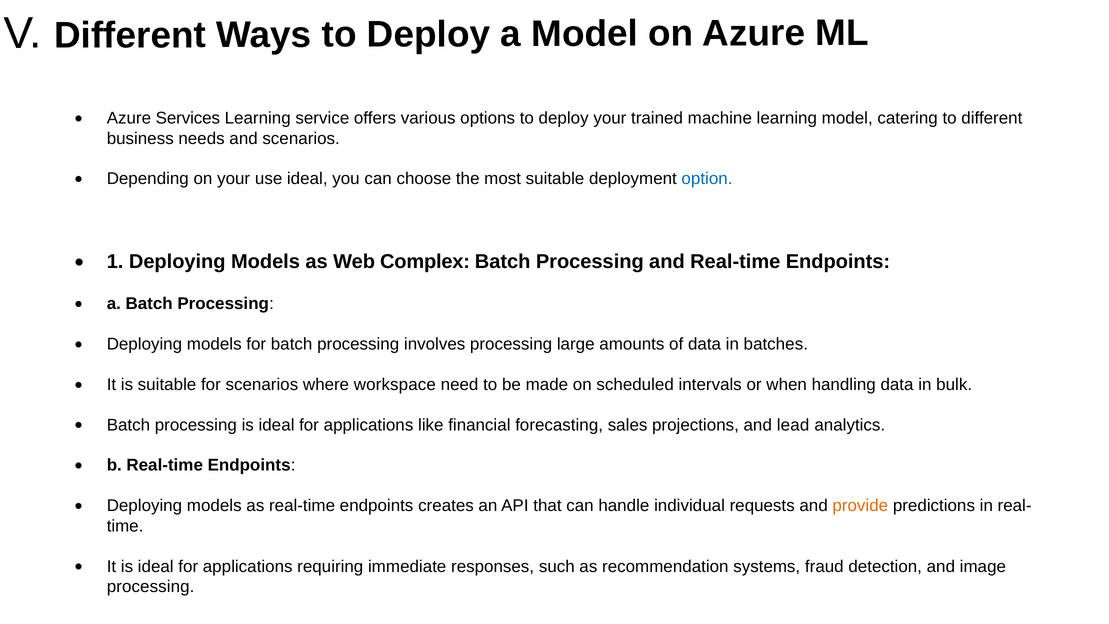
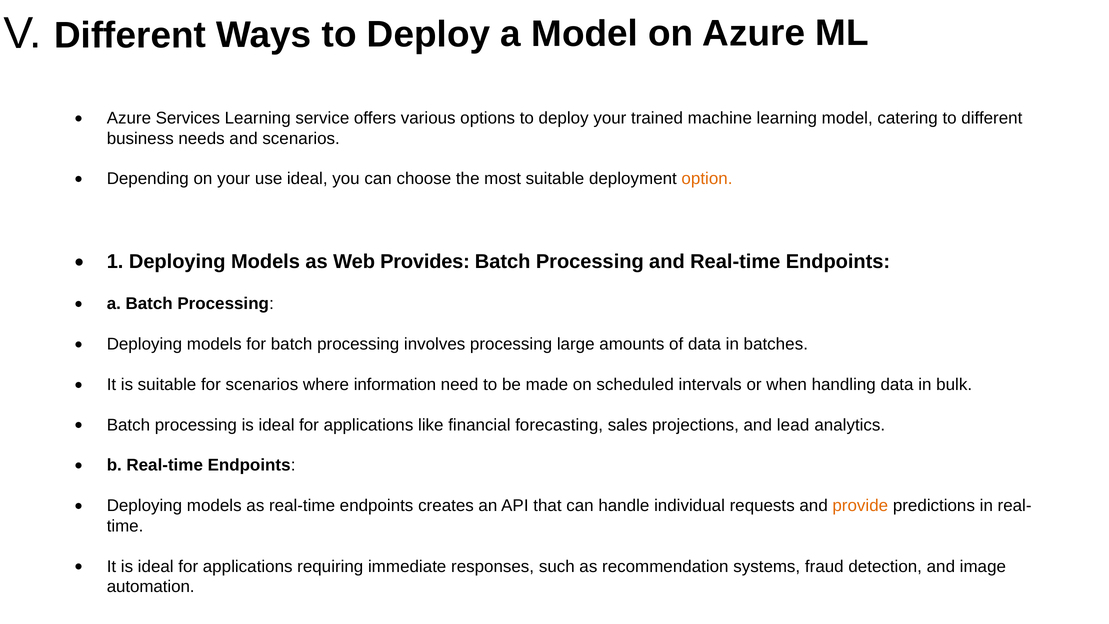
option colour: blue -> orange (707, 179)
Complex: Complex -> Provides (425, 262)
workspace: workspace -> information (395, 384)
processing: processing -> automation (151, 587)
